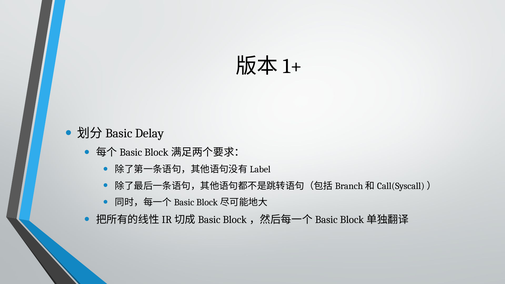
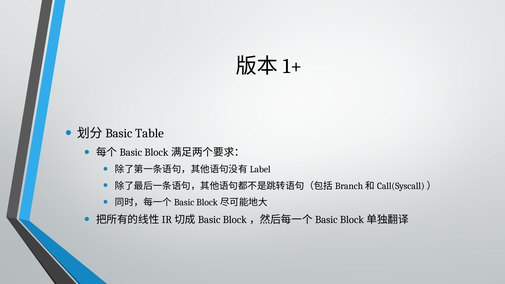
Delay: Delay -> Table (149, 134)
